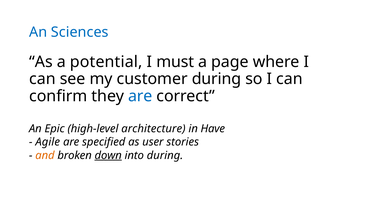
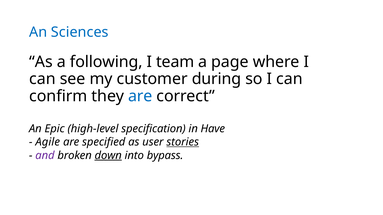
potential: potential -> following (106, 62)
must: must -> team (175, 62)
architecture: architecture -> specification (153, 129)
stories underline: none -> present (183, 142)
and colour: orange -> purple (45, 156)
into during: during -> bypass (165, 156)
